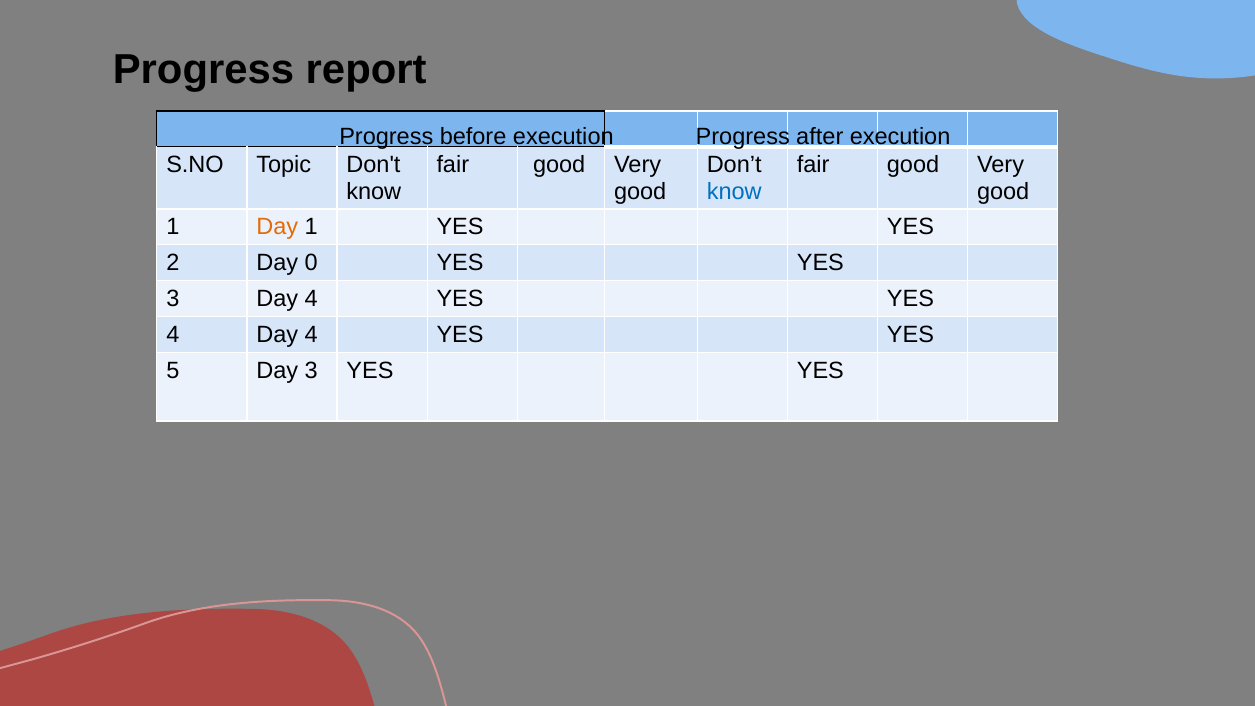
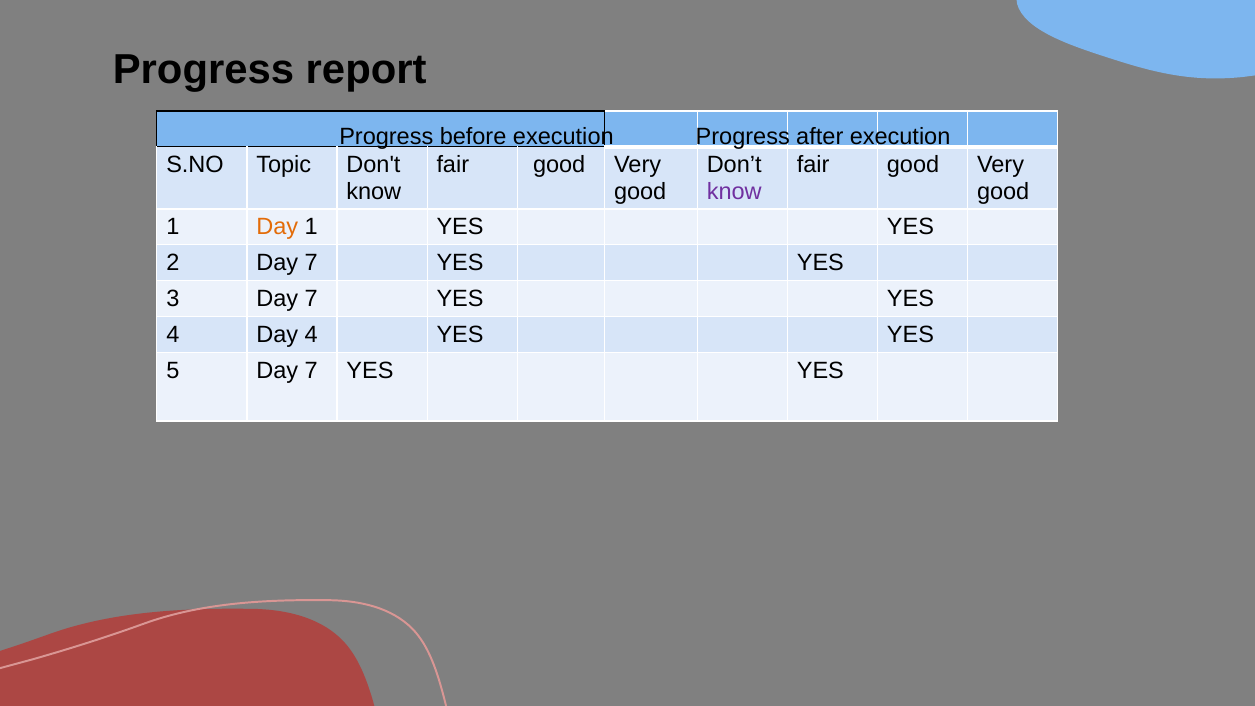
know colour: blue -> purple (734, 191)
2 Day 0: 0 -> 7 (311, 263)
3 Day 4: 4 -> 7 (311, 299)
5 Day 3: 3 -> 7 (311, 370)
